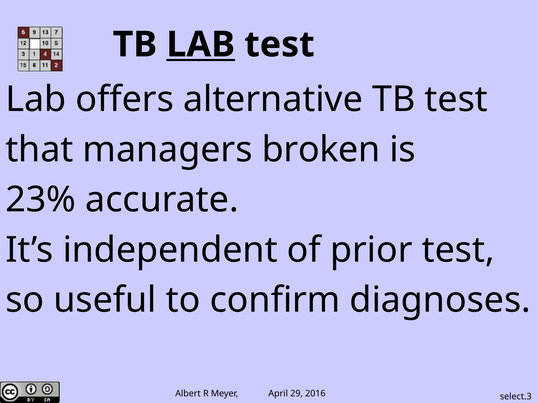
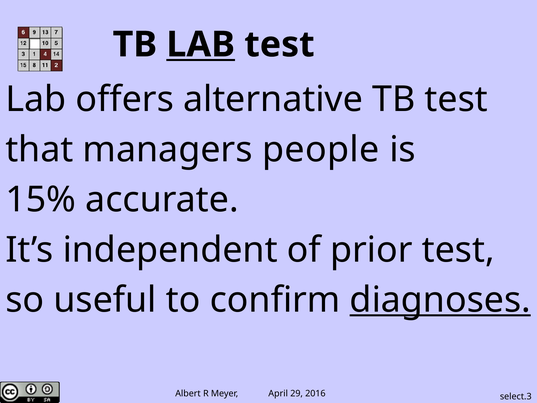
broken: broken -> people (321, 149)
23%: 23% -> 15% (41, 200)
diagnoses underline: none -> present (440, 300)
